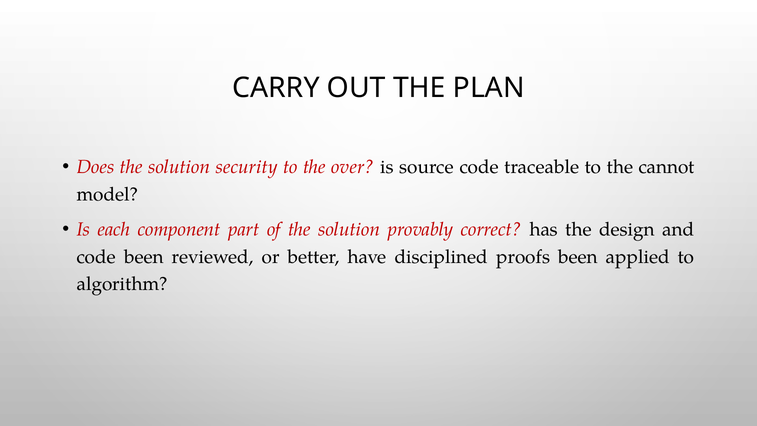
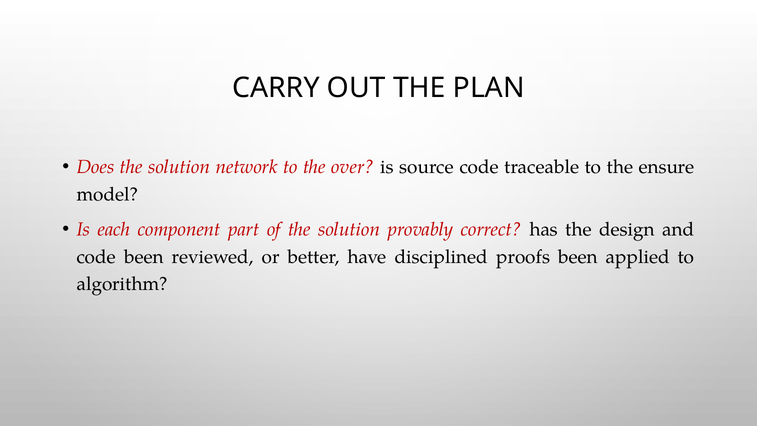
security: security -> network (247, 167)
cannot: cannot -> ensure (667, 167)
